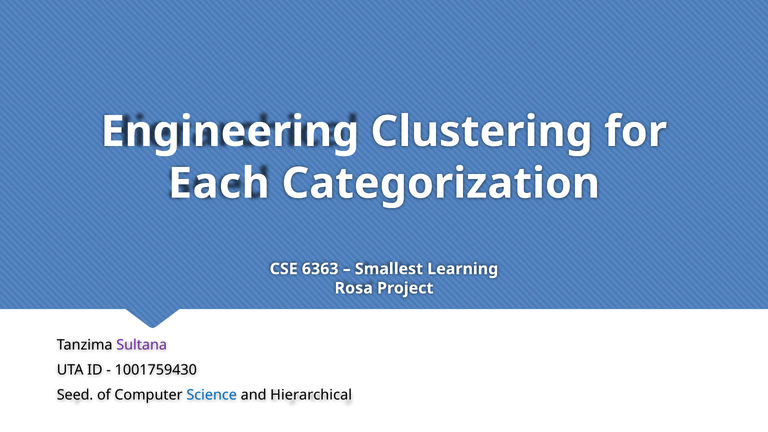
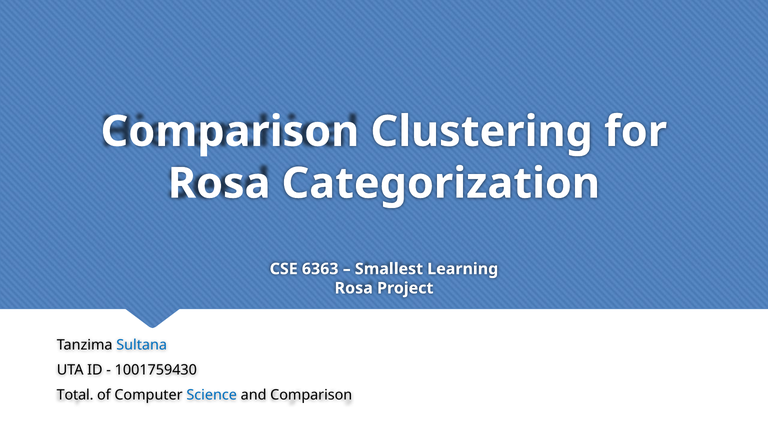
Engineering: Engineering -> Comparison (230, 132)
Each: Each -> Rosa (219, 183)
Sultana colour: purple -> blue (142, 345)
Seed: Seed -> Total (75, 395)
and Hierarchical: Hierarchical -> Comparison (311, 395)
